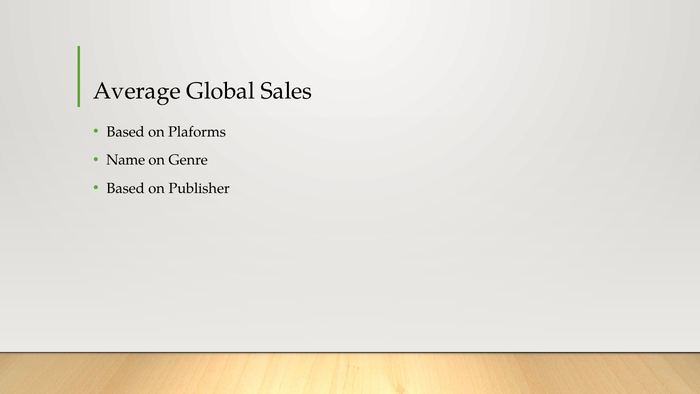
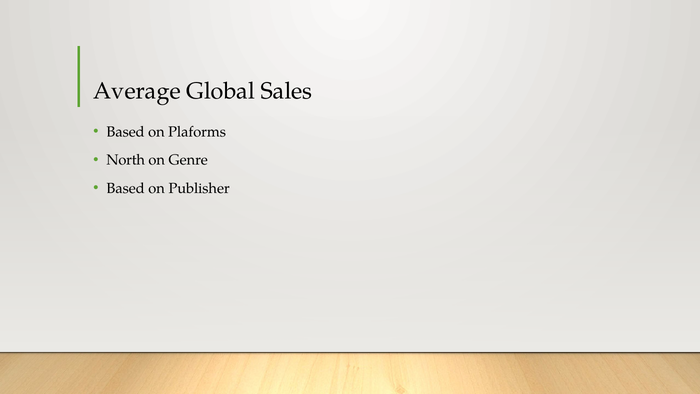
Name: Name -> North (126, 160)
